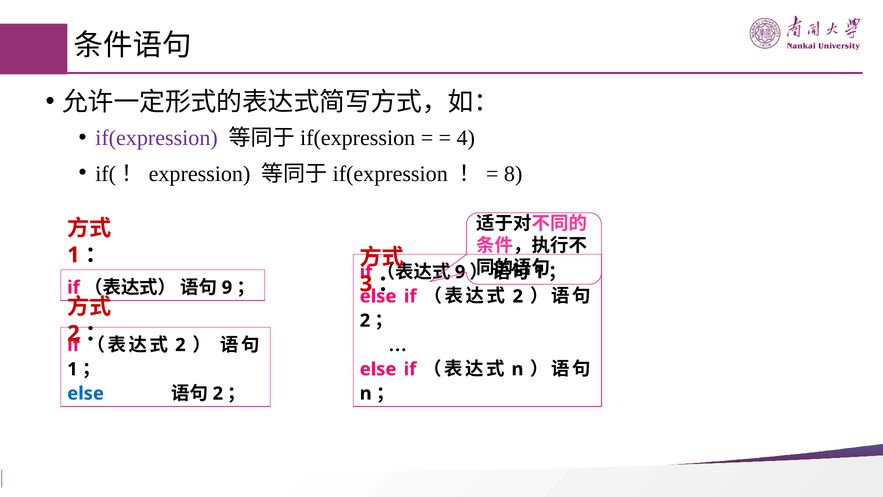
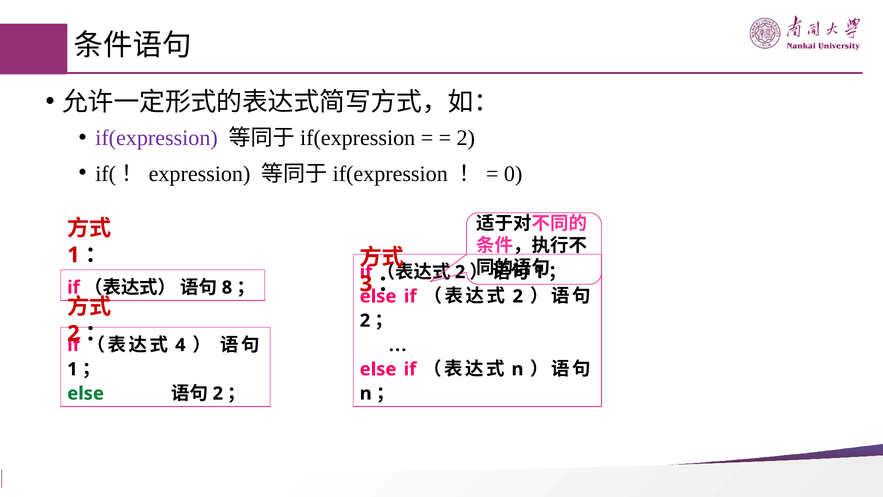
4: 4 -> 2 (466, 138)
8: 8 -> 0 (513, 174)
9: 9 -> 2 (460, 272)
9: 9 -> 8 (227, 287)
2: 2 -> 4 (180, 345)
else colour: blue -> green (86, 393)
